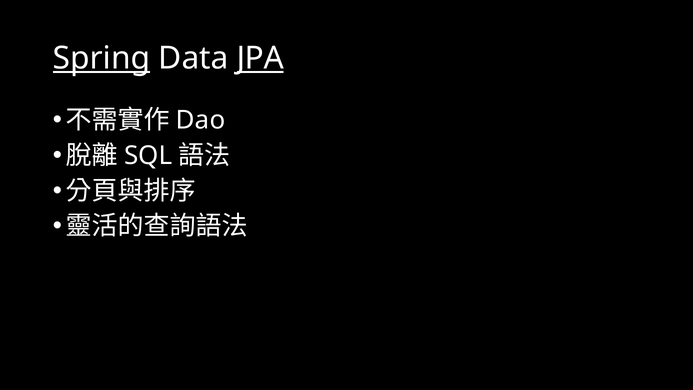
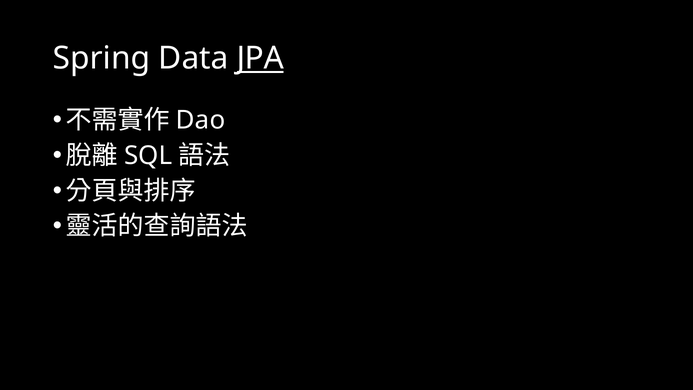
Spring underline: present -> none (102, 58)
